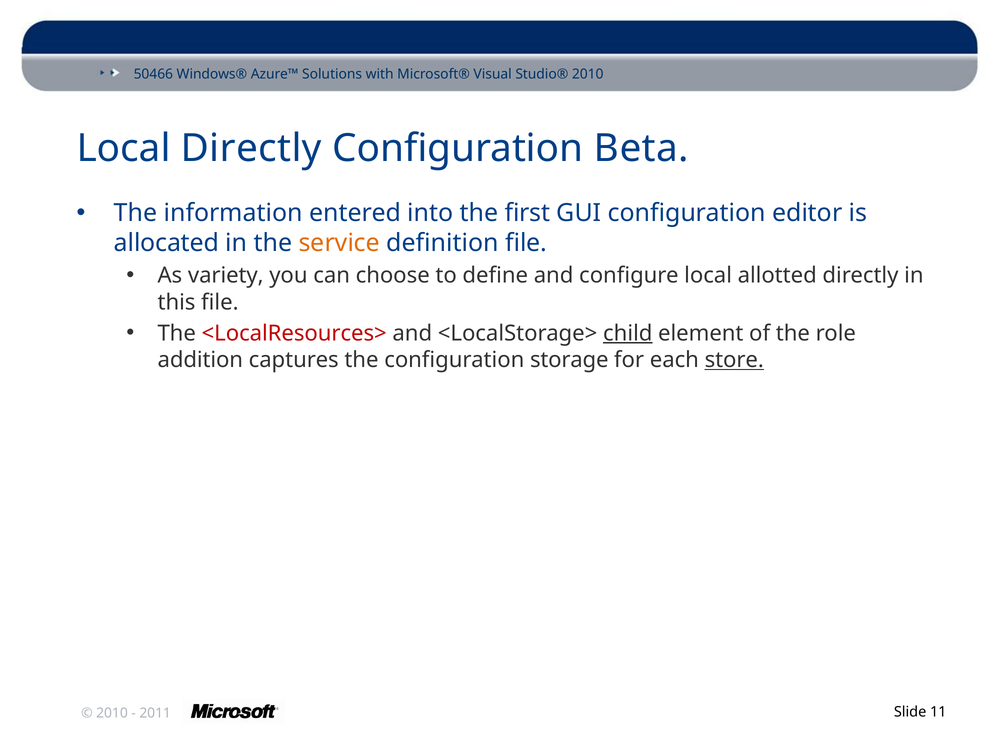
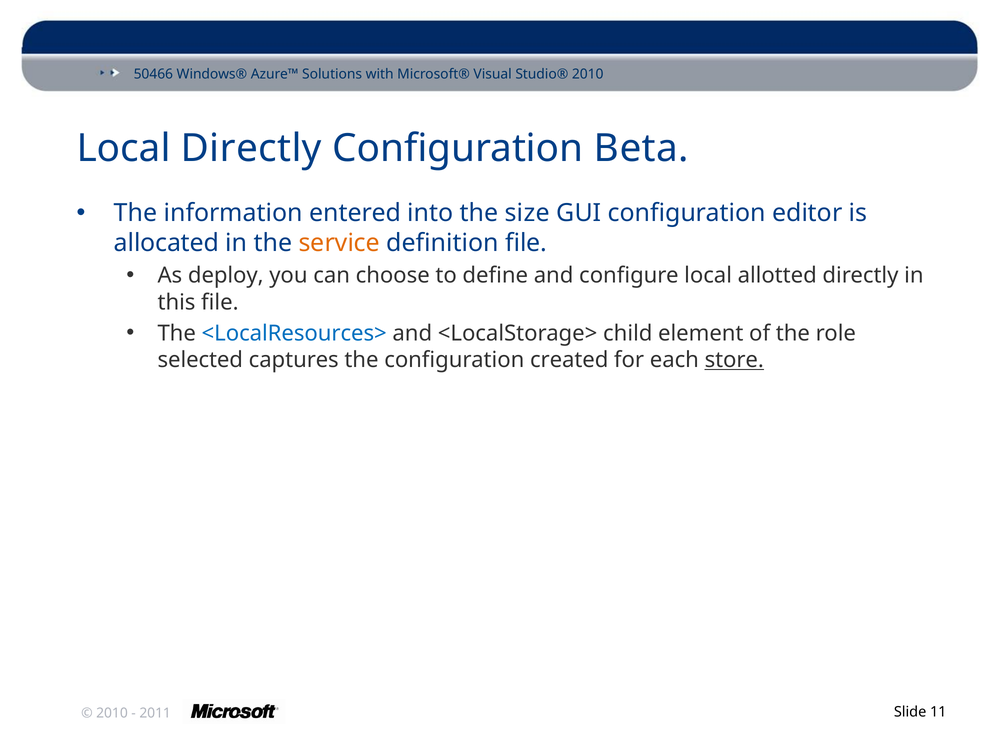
first: first -> size (527, 213)
variety: variety -> deploy (226, 275)
<LocalResources> colour: red -> blue (294, 333)
child underline: present -> none (628, 333)
addition: addition -> selected (200, 360)
storage: storage -> created (569, 360)
